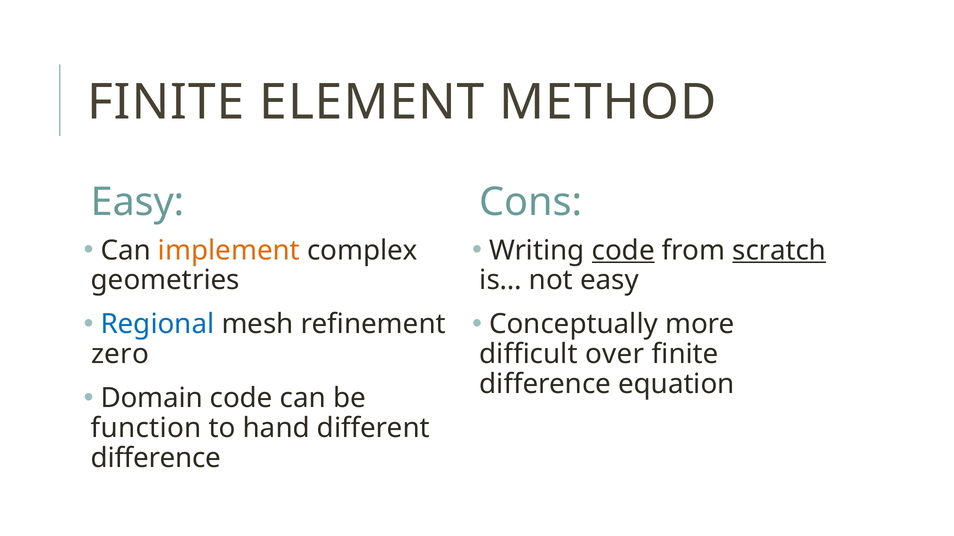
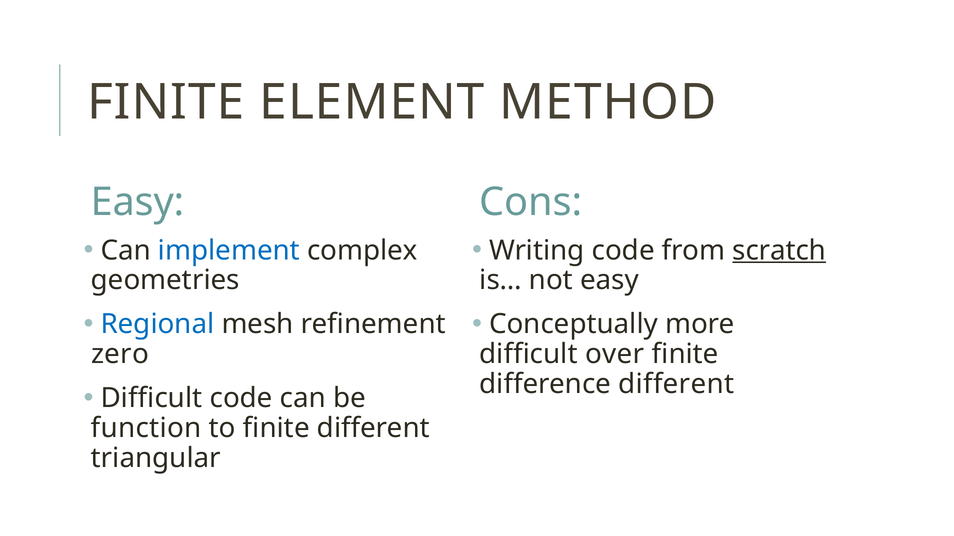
implement colour: orange -> blue (229, 251)
code underline: present -> none (623, 251)
difference equation: equation -> different (676, 385)
Domain: Domain -> Difficult (151, 398)
to hand: hand -> finite (276, 428)
difference: difference -> triangular (156, 458)
